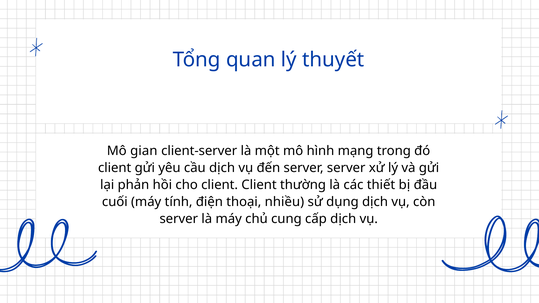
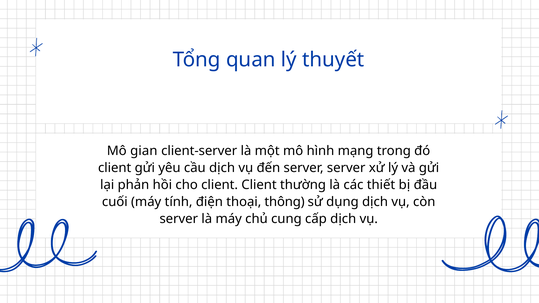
nhiều: nhiều -> thông (285, 202)
